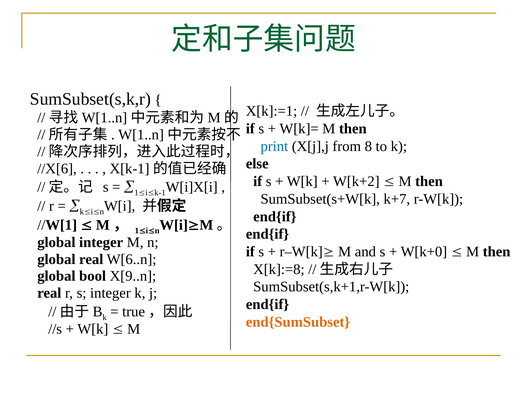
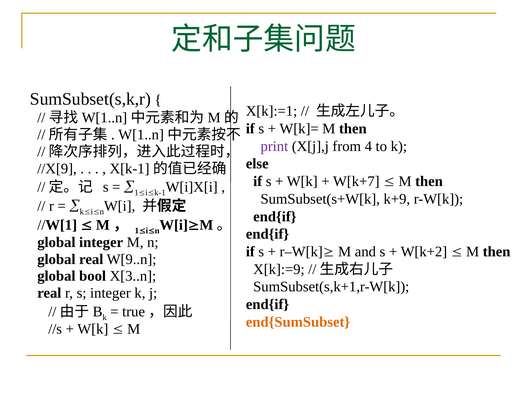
print colour: blue -> purple (274, 146)
8: 8 -> 4 (368, 146)
//X[6: //X[6 -> //X[9 (57, 169)
W[k+2: W[k+2 -> W[k+7 (356, 182)
k+7: k+7 -> k+9 (397, 199)
W[k+0: W[k+0 -> W[k+2 (424, 252)
W[6..n: W[6..n -> W[9..n (132, 259)
X[k]:=8: X[k]:=8 -> X[k]:=9 (279, 269)
X[9..n: X[9..n -> X[3..n (133, 276)
